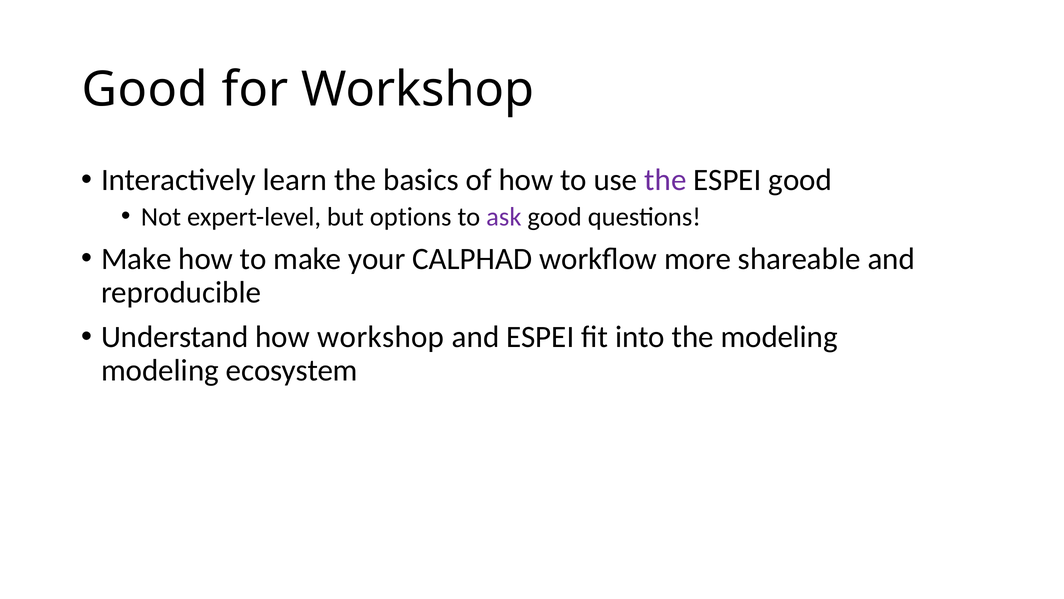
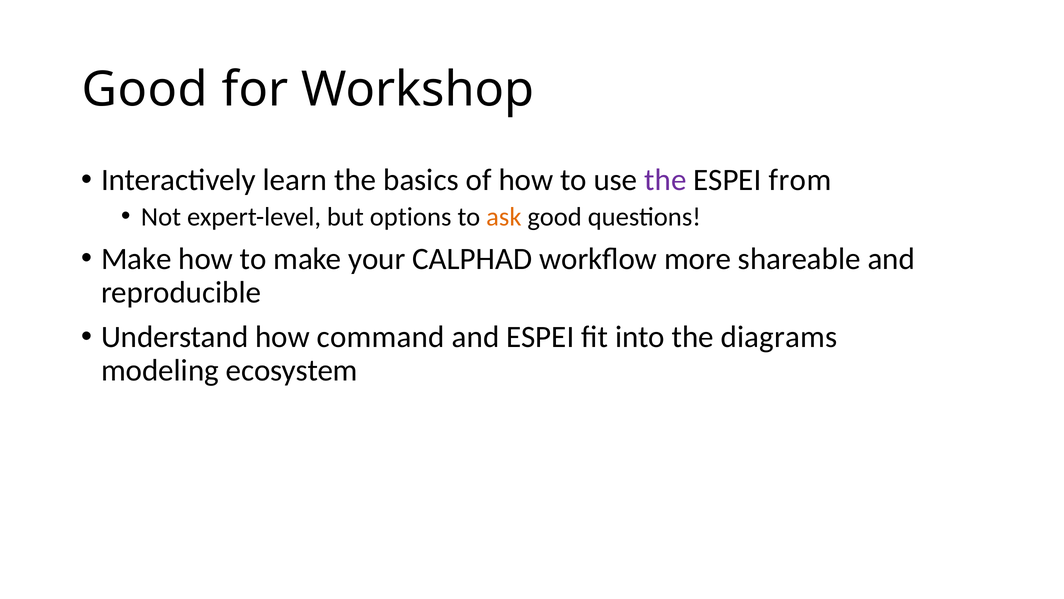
ESPEI good: good -> from (800, 180)
ask colour: purple -> orange (504, 217)
how workshop: workshop -> command (381, 337)
the modeling: modeling -> diagrams (779, 337)
